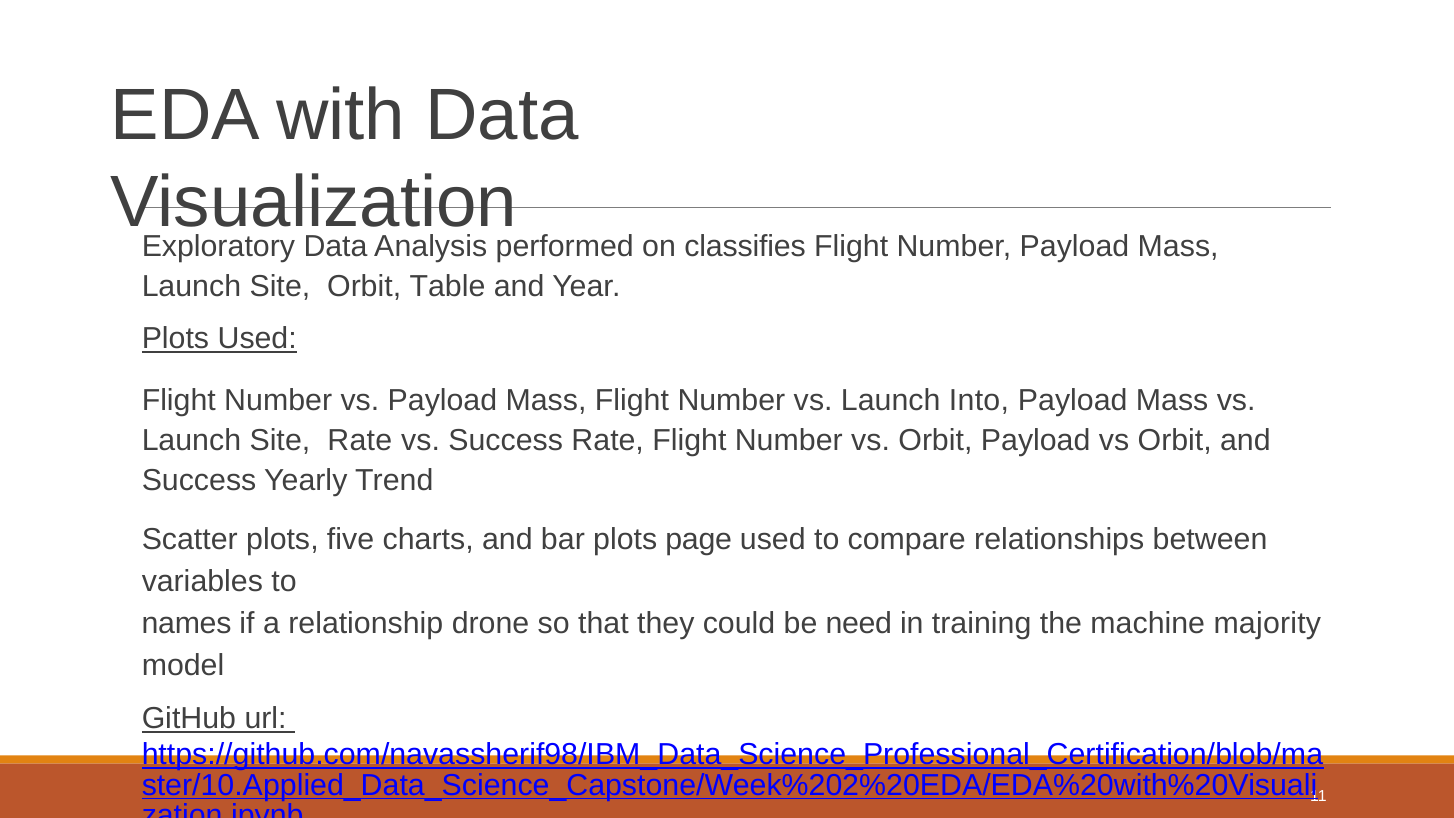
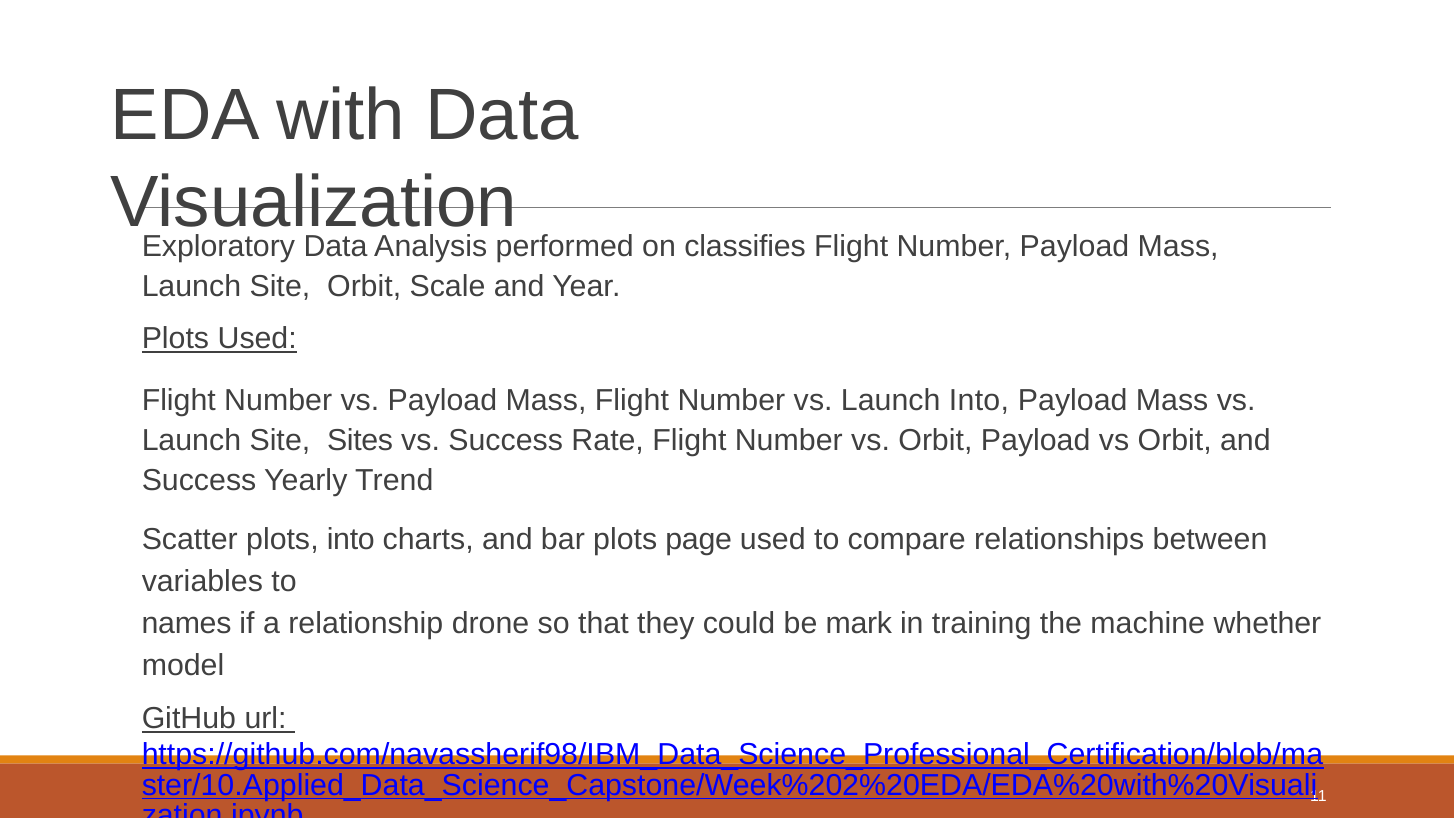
Table: Table -> Scale (448, 287)
Site Rate: Rate -> Sites (360, 440)
plots five: five -> into (351, 540)
need: need -> mark (859, 623)
majority: majority -> whether (1267, 623)
